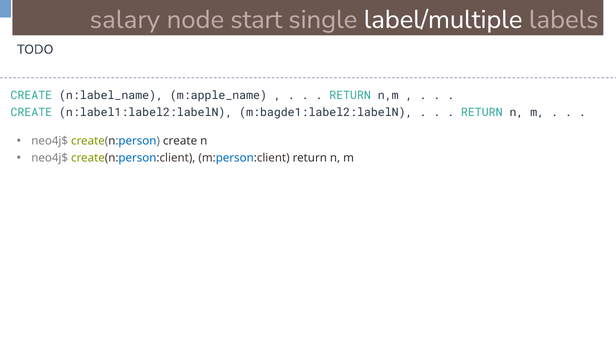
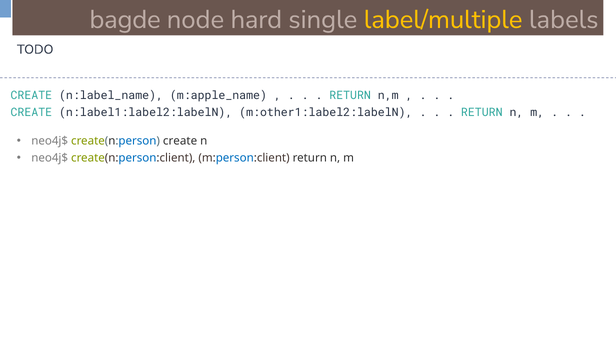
salary: salary -> bagde (125, 19)
start: start -> hard (256, 19)
label/multiple colour: white -> yellow (443, 19)
m:bagde1:label2:labelN: m:bagde1:label2:labelN -> m:other1:label2:labelN (326, 112)
